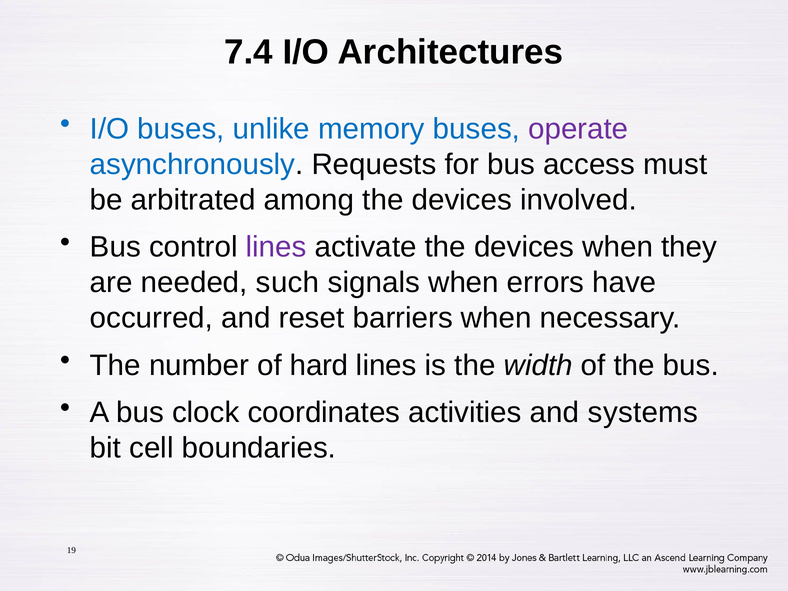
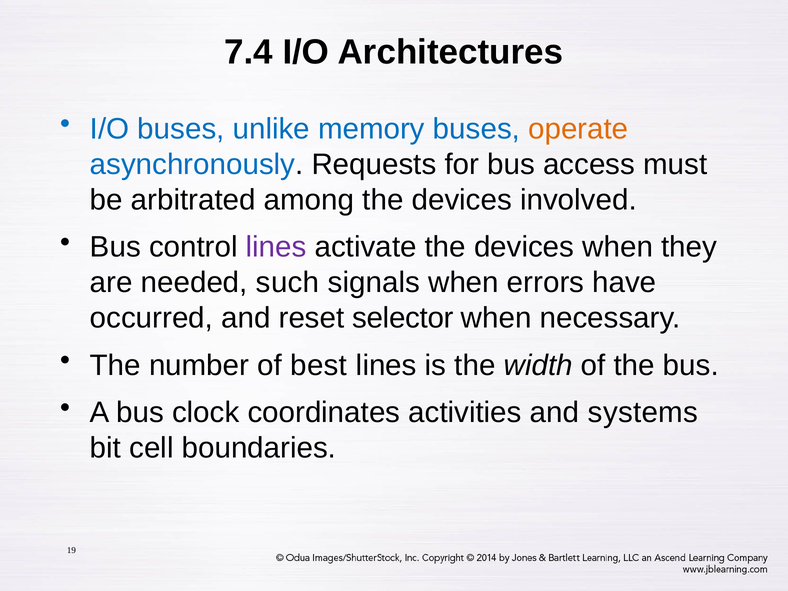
operate colour: purple -> orange (578, 129)
barriers: barriers -> selector (403, 318)
hard: hard -> best (319, 365)
